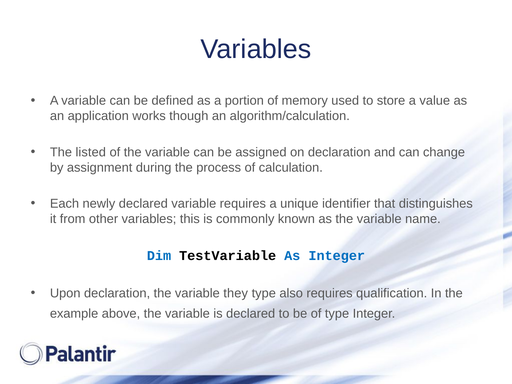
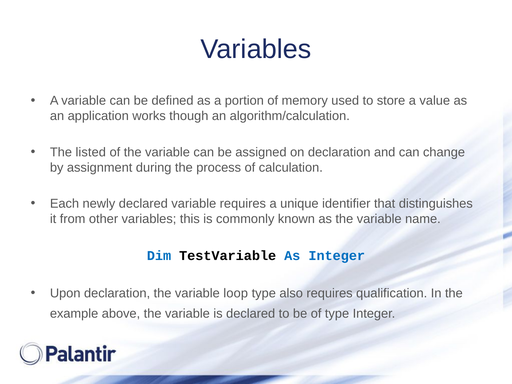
they: they -> loop (236, 293)
